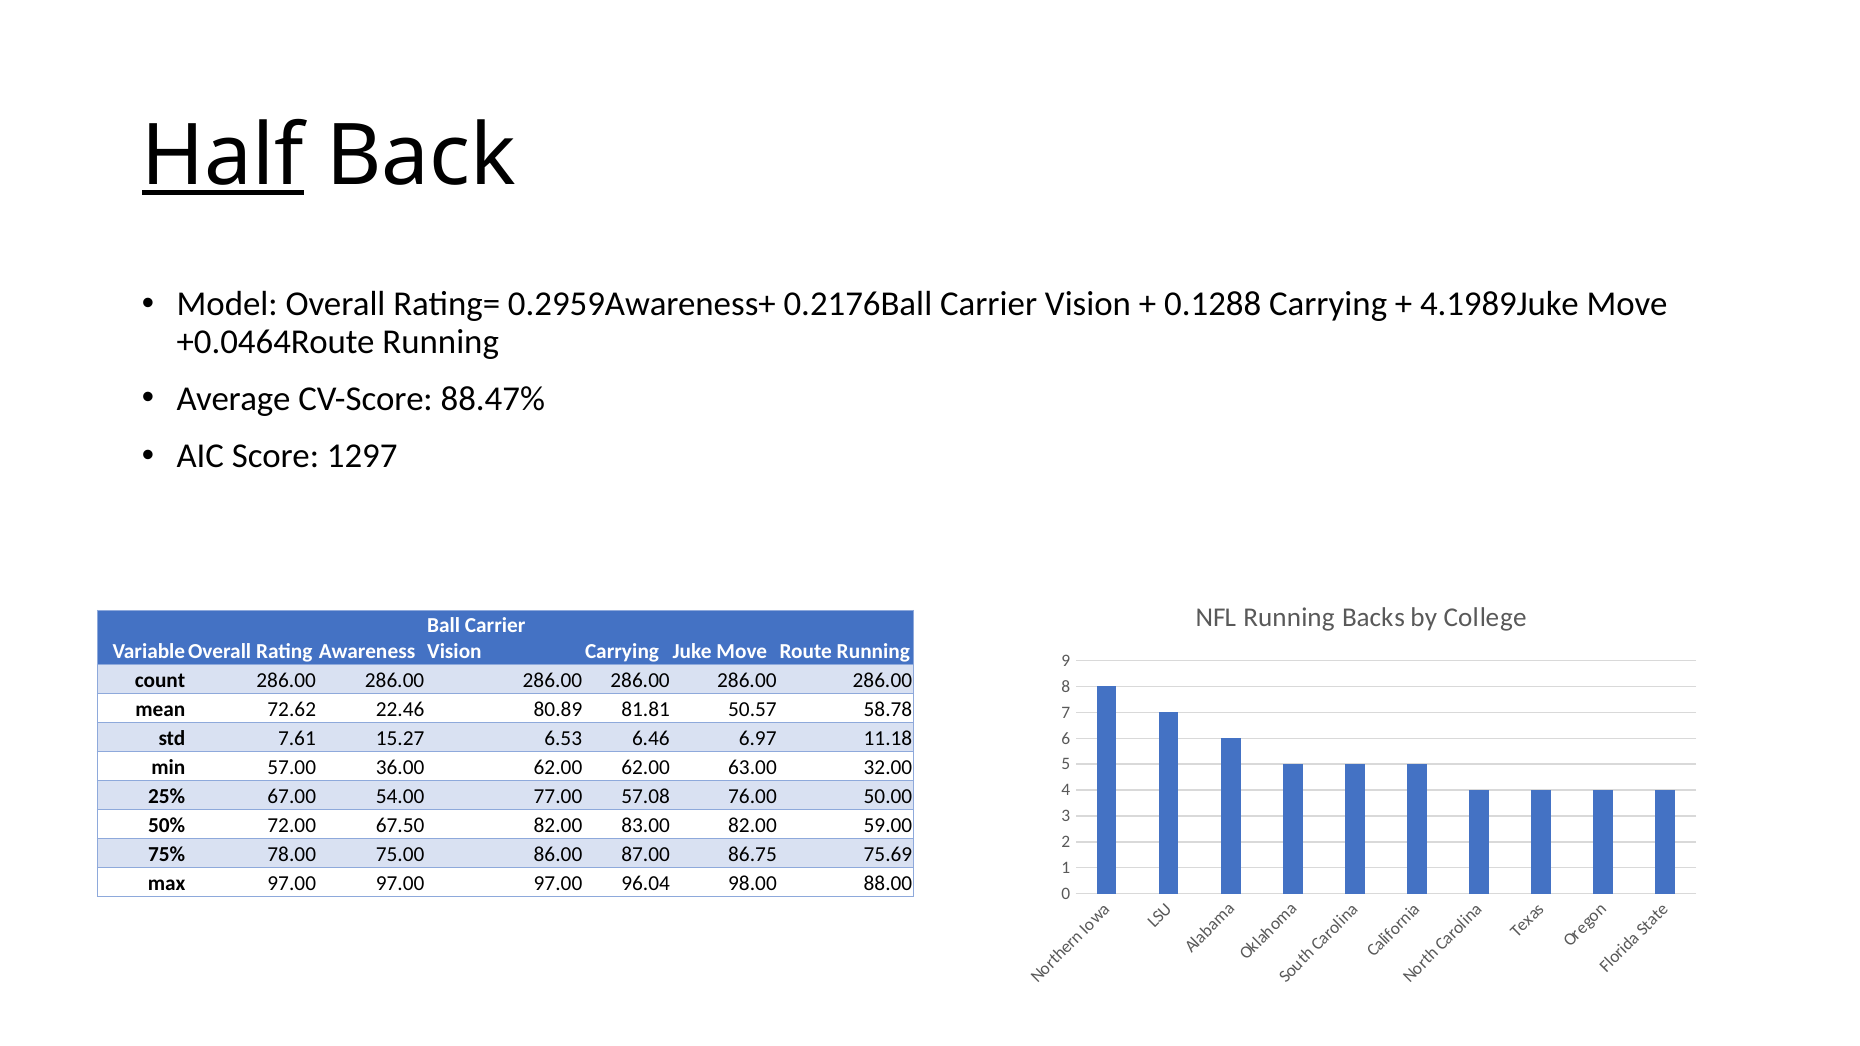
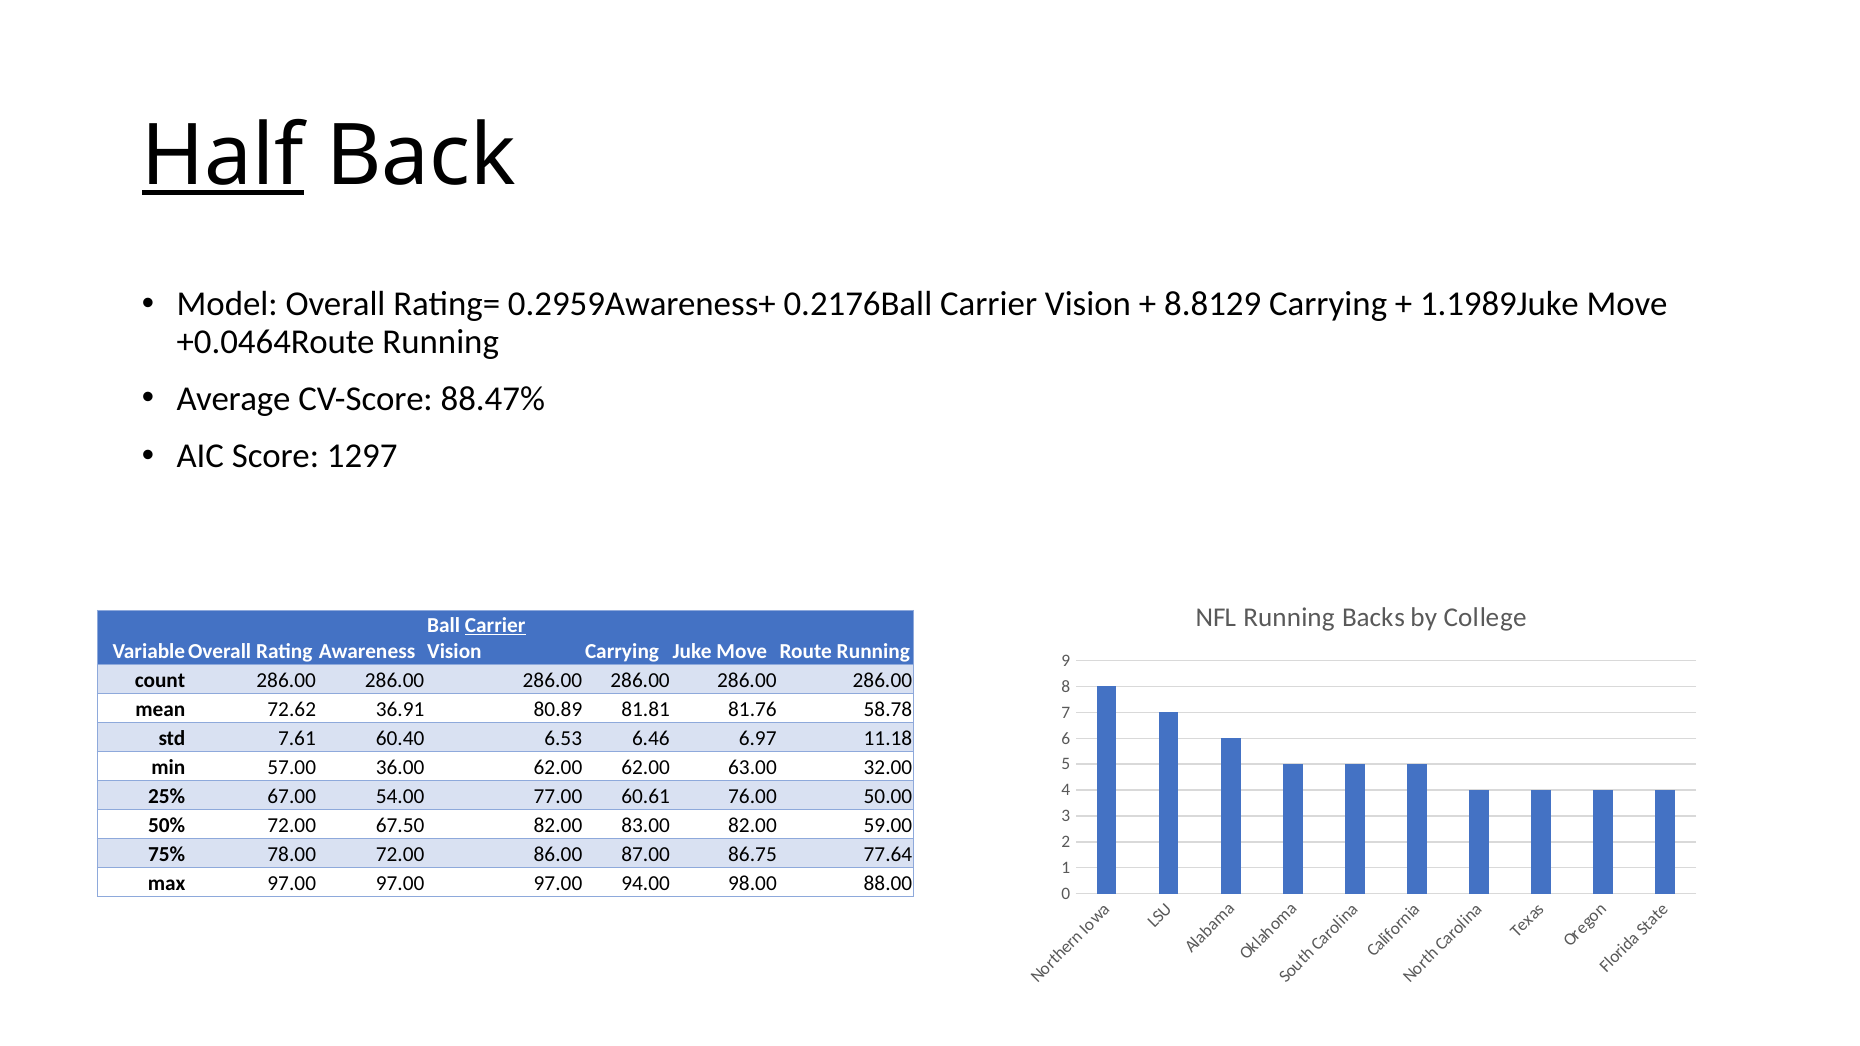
0.1288: 0.1288 -> 8.8129 (1213, 304)
4.1989Juke: 4.1989Juke -> 1.1989Juke (1500, 304)
Carrier underline: none -> present (495, 625)
22.46: 22.46 -> 36.91 (400, 710)
50.57: 50.57 -> 81.76 (752, 710)
15.27: 15.27 -> 60.40 (400, 739)
57.08: 57.08 -> 60.61 (646, 797)
78.00 75.00: 75.00 -> 72.00 (400, 855)
75.69: 75.69 -> 77.64 (888, 855)
96.04: 96.04 -> 94.00 (646, 884)
